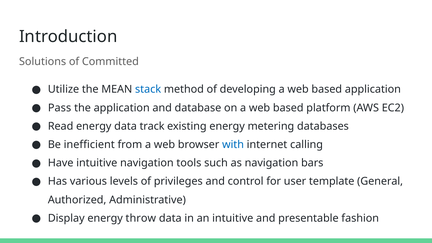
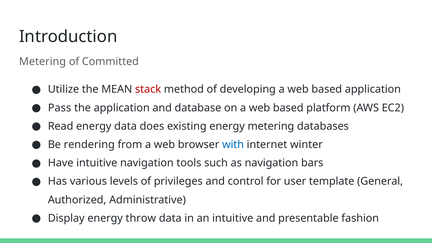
Solutions: Solutions -> Metering (43, 62)
stack colour: blue -> red (148, 89)
track: track -> does (152, 126)
inefficient: inefficient -> rendering (89, 145)
calling: calling -> winter (306, 145)
